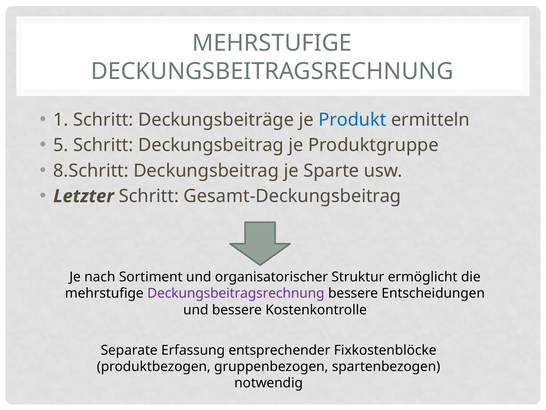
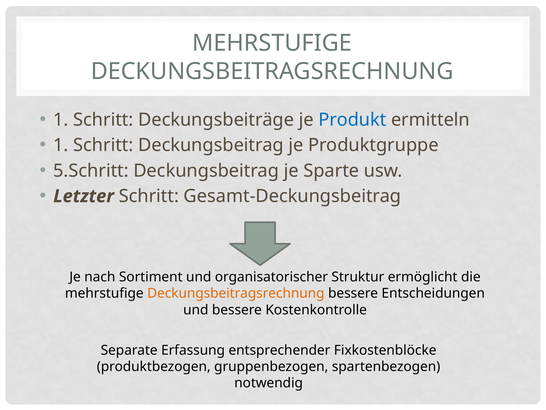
5: 5 -> 1 (61, 145)
8.Schritt: 8.Schritt -> 5.Schritt (91, 171)
Deckungsbeitragsrechnung colour: purple -> orange (236, 293)
